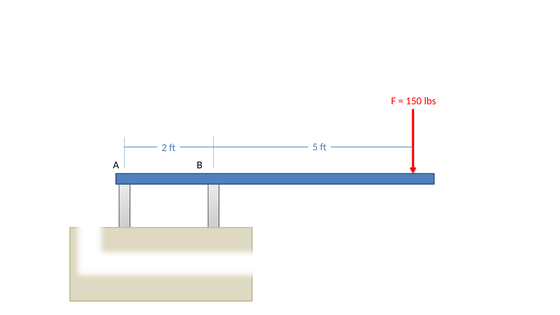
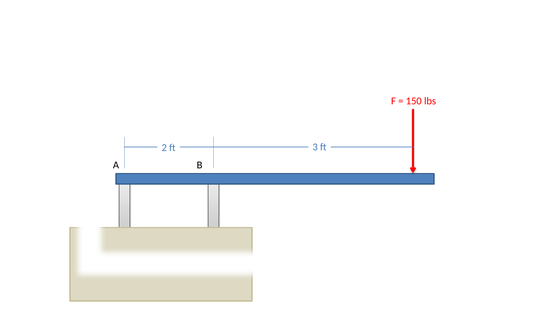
5: 5 -> 3 (315, 147)
